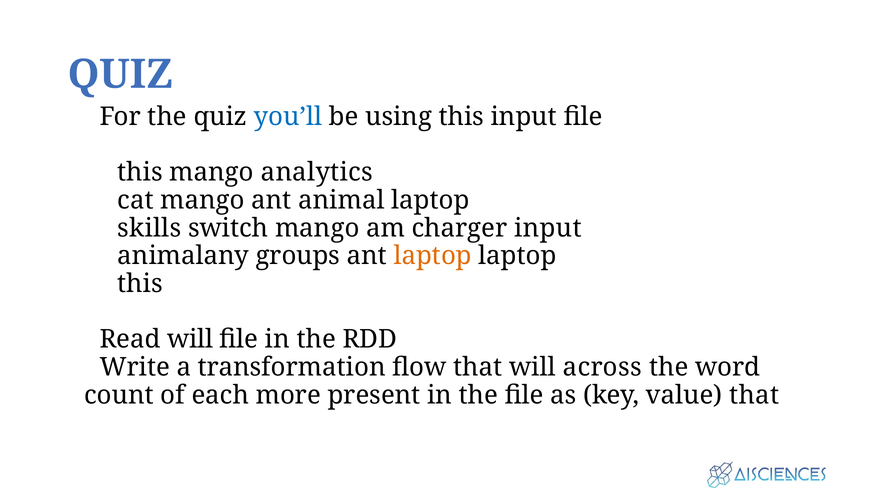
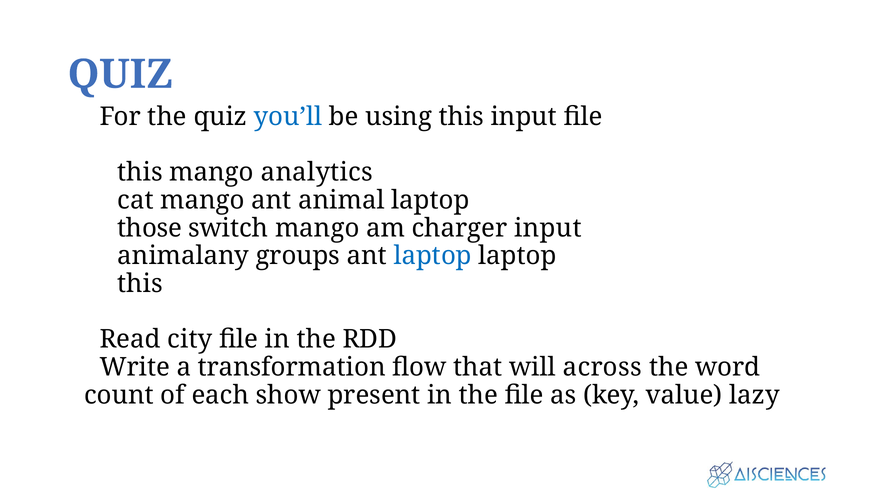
skills: skills -> those (150, 228)
laptop colour: orange -> blue (433, 256)
Read will: will -> city (190, 340)
more: more -> show (288, 395)
value that: that -> lazy (754, 395)
